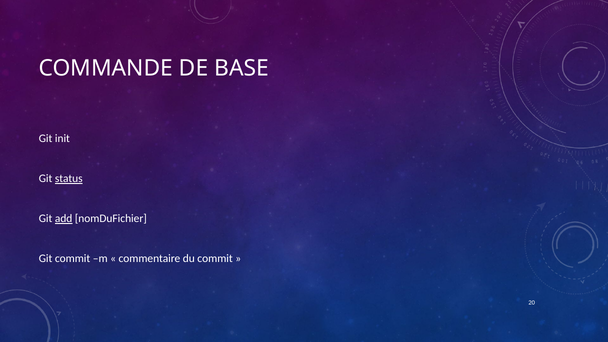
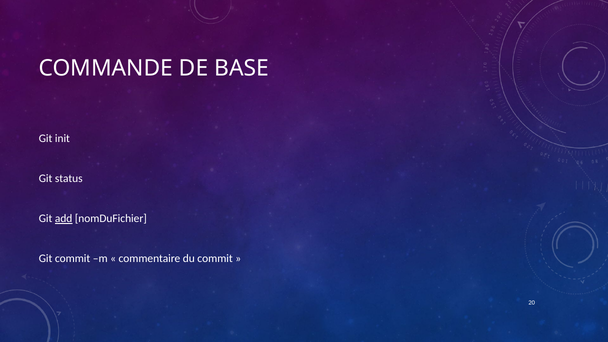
status underline: present -> none (69, 179)
